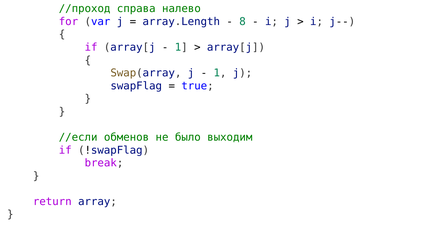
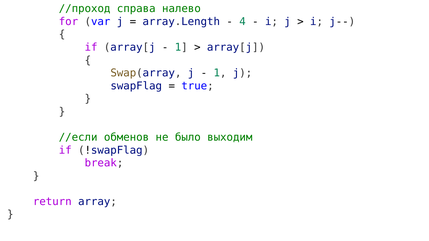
8: 8 -> 4 (243, 22)
